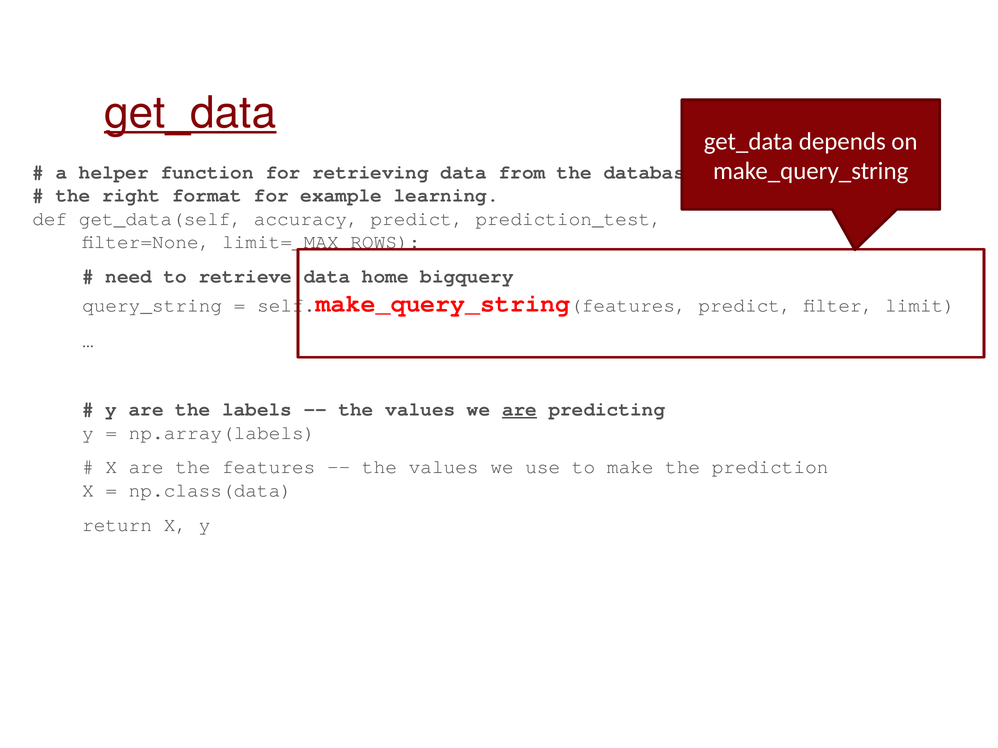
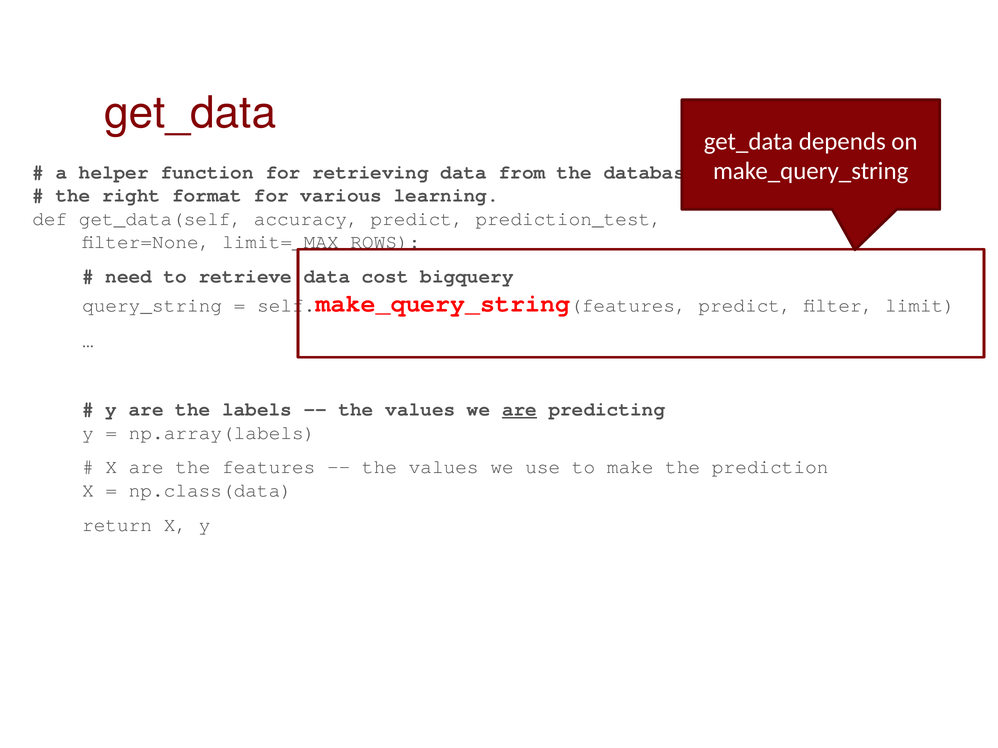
get_data underline: present -> none (190, 113)
example: example -> various (341, 196)
home: home -> cost (385, 277)
